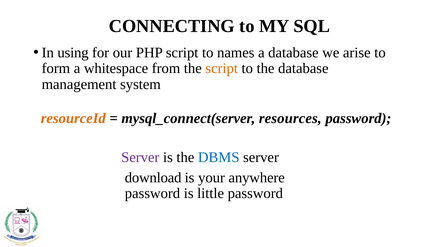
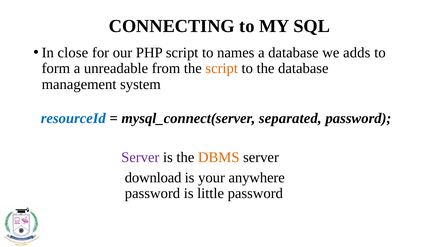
using: using -> close (73, 53)
arise: arise -> adds (357, 53)
whitespace: whitespace -> unreadable (116, 68)
resourceId colour: orange -> blue (73, 118)
resources: resources -> separated (290, 118)
DBMS colour: blue -> orange (219, 157)
